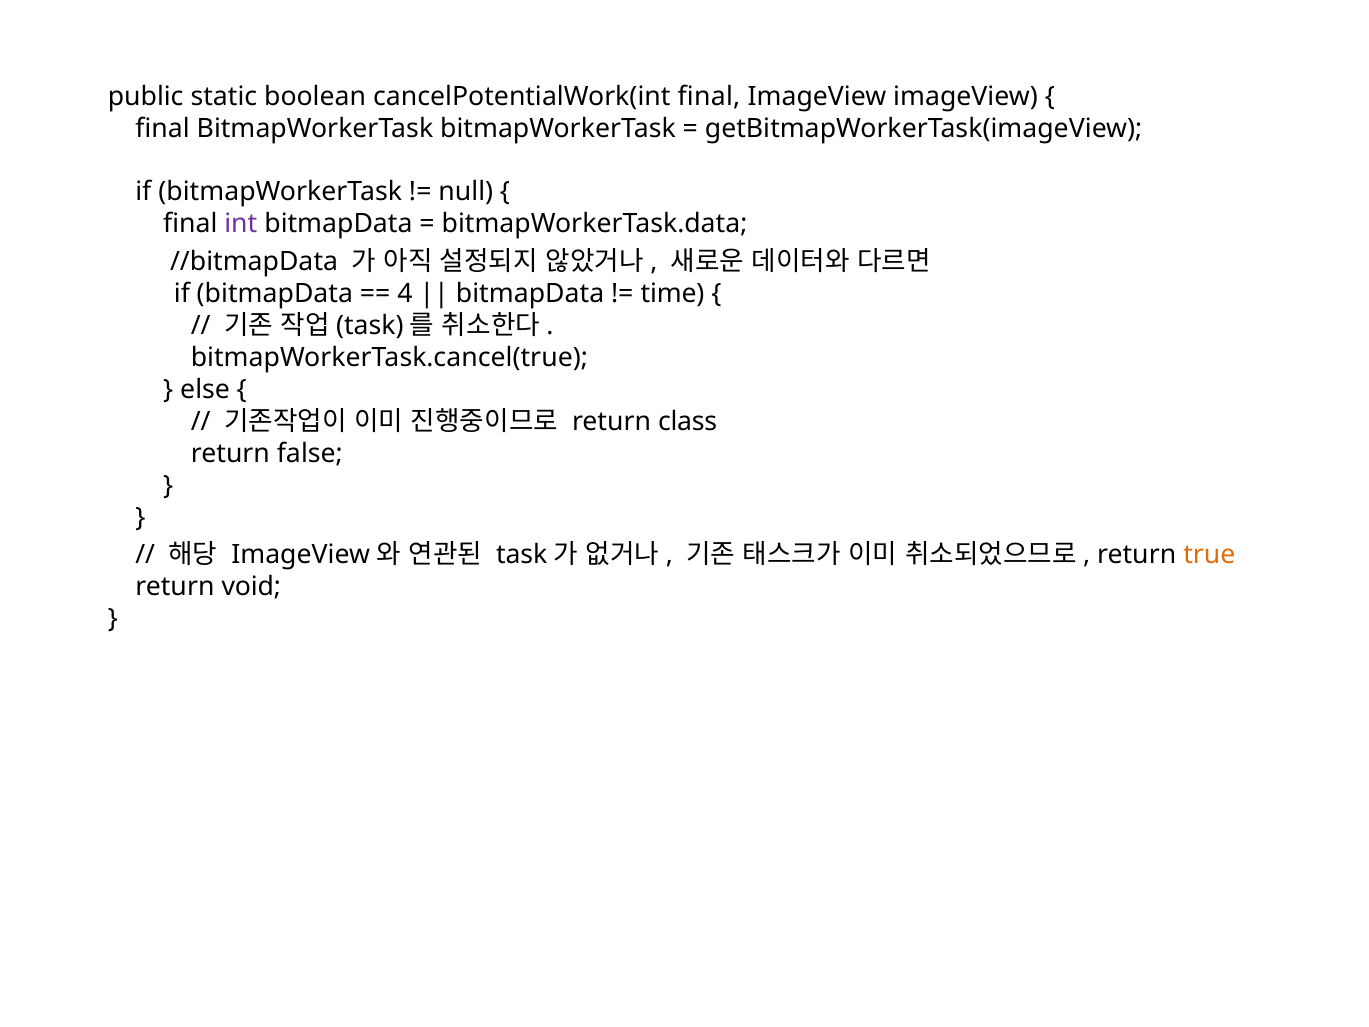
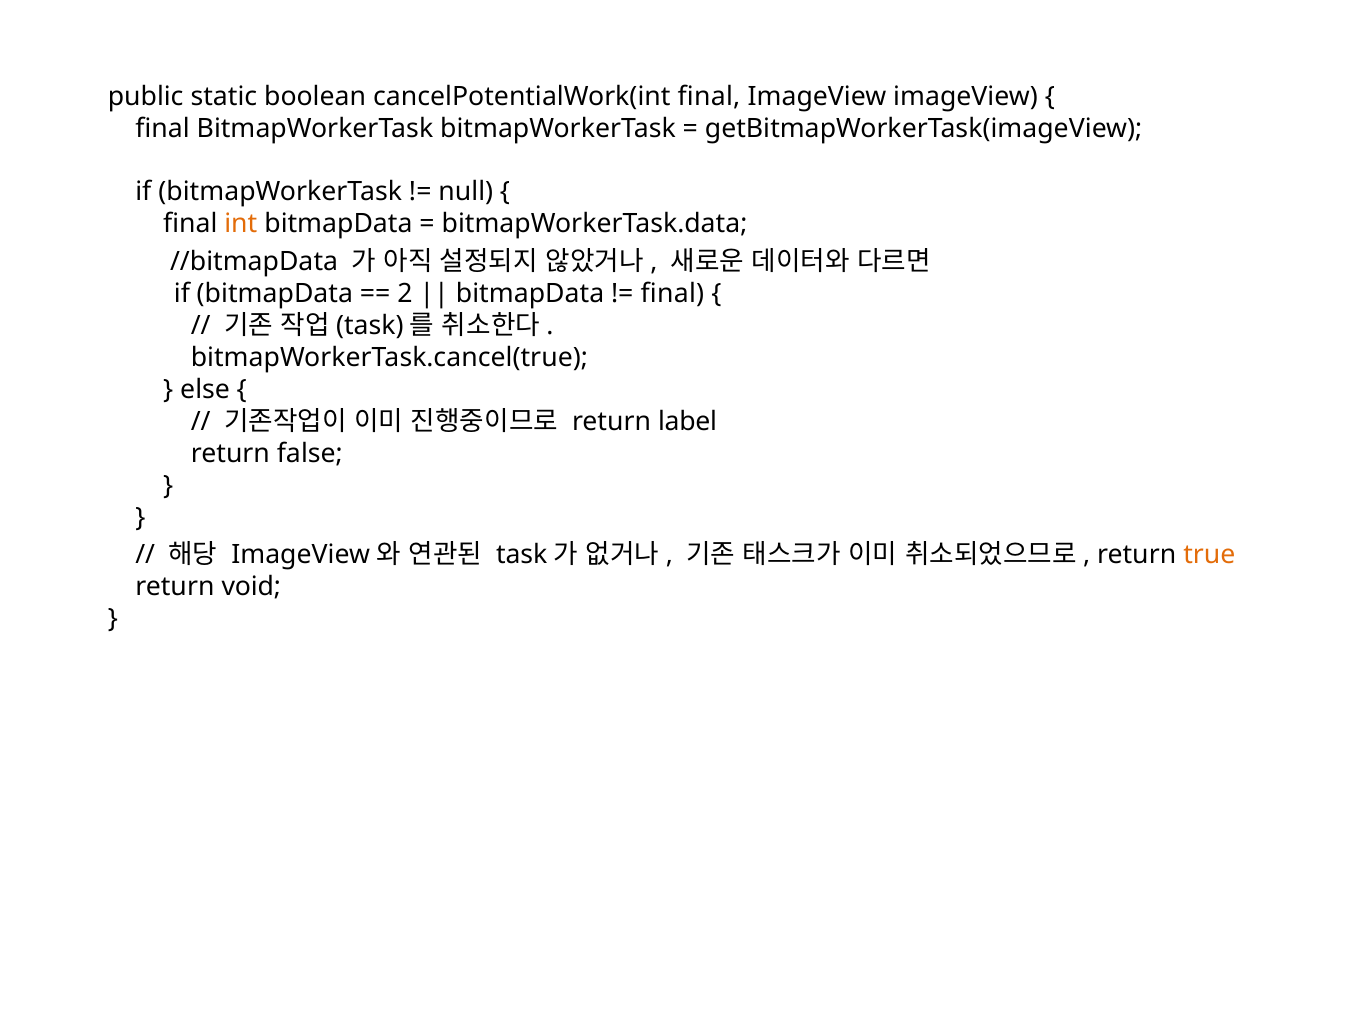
int colour: purple -> orange (241, 224)
4: 4 -> 2 (405, 293)
time: time -> final (672, 293)
class: class -> label (688, 421)
